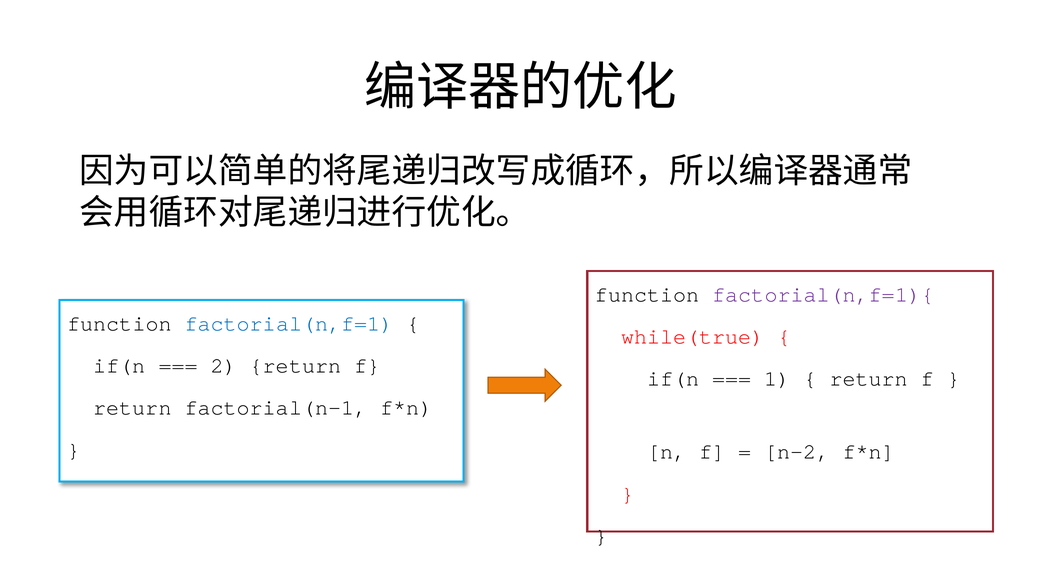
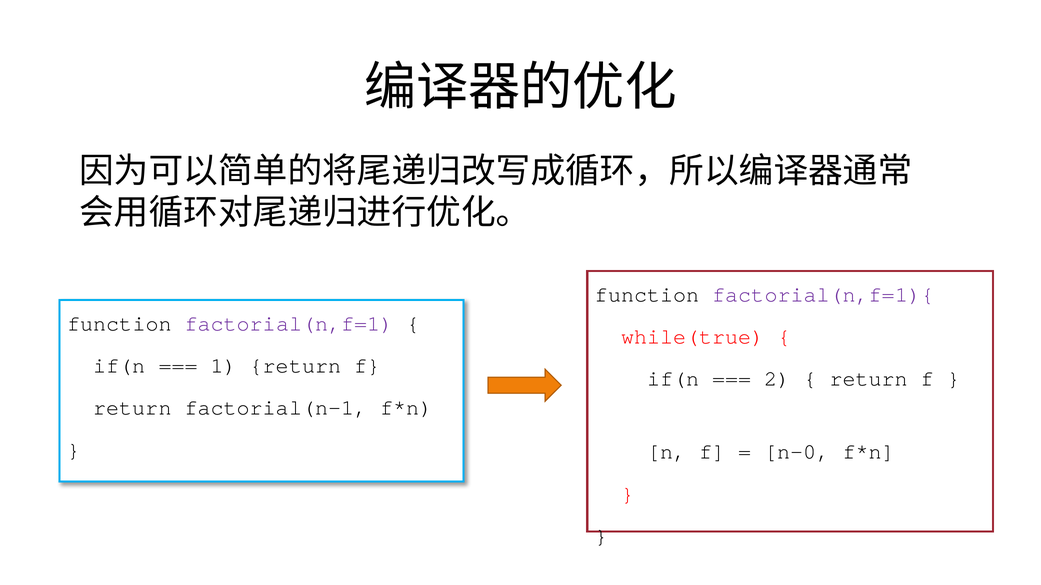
factorial(n,f=1 colour: blue -> purple (289, 324)
2: 2 -> 1 (224, 366)
1: 1 -> 2 (777, 379)
n-2: n-2 -> n-0 (797, 452)
